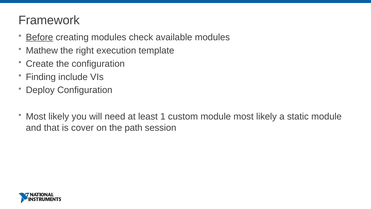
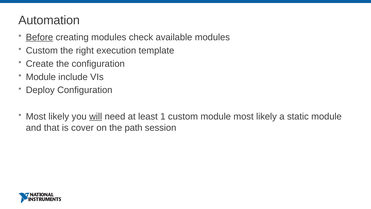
Framework: Framework -> Automation (49, 20)
Mathew: Mathew -> Custom (42, 50)
Finding: Finding -> Module (41, 77)
will underline: none -> present (96, 116)
